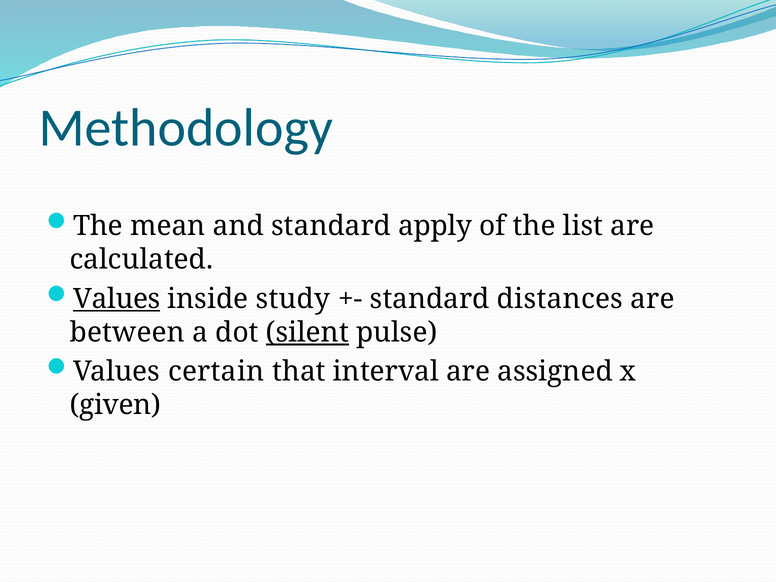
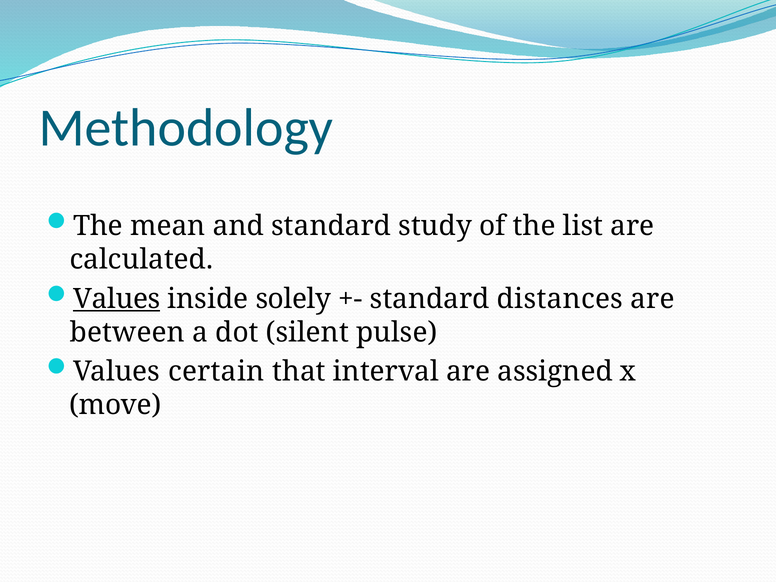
apply: apply -> study (435, 226)
study: study -> solely (293, 299)
silent underline: present -> none (307, 332)
given: given -> move (115, 405)
